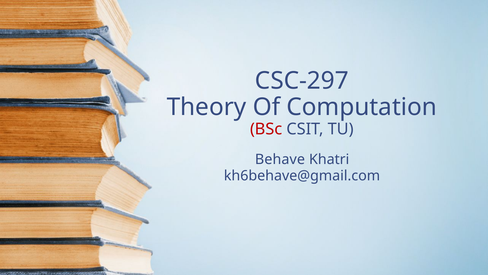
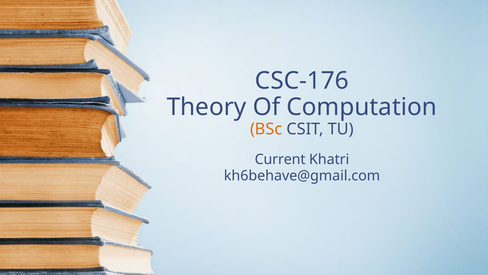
CSC-297: CSC-297 -> CSC-176 (302, 80)
BSc colour: red -> orange (266, 129)
Behave: Behave -> Current (280, 159)
